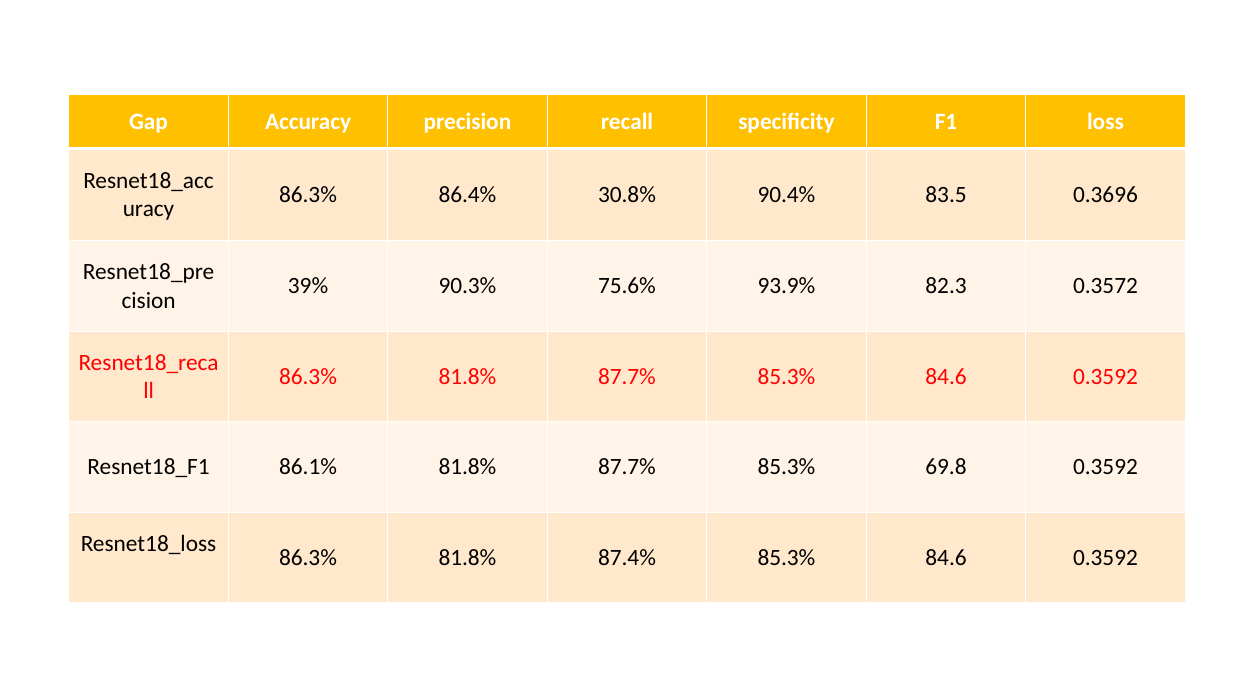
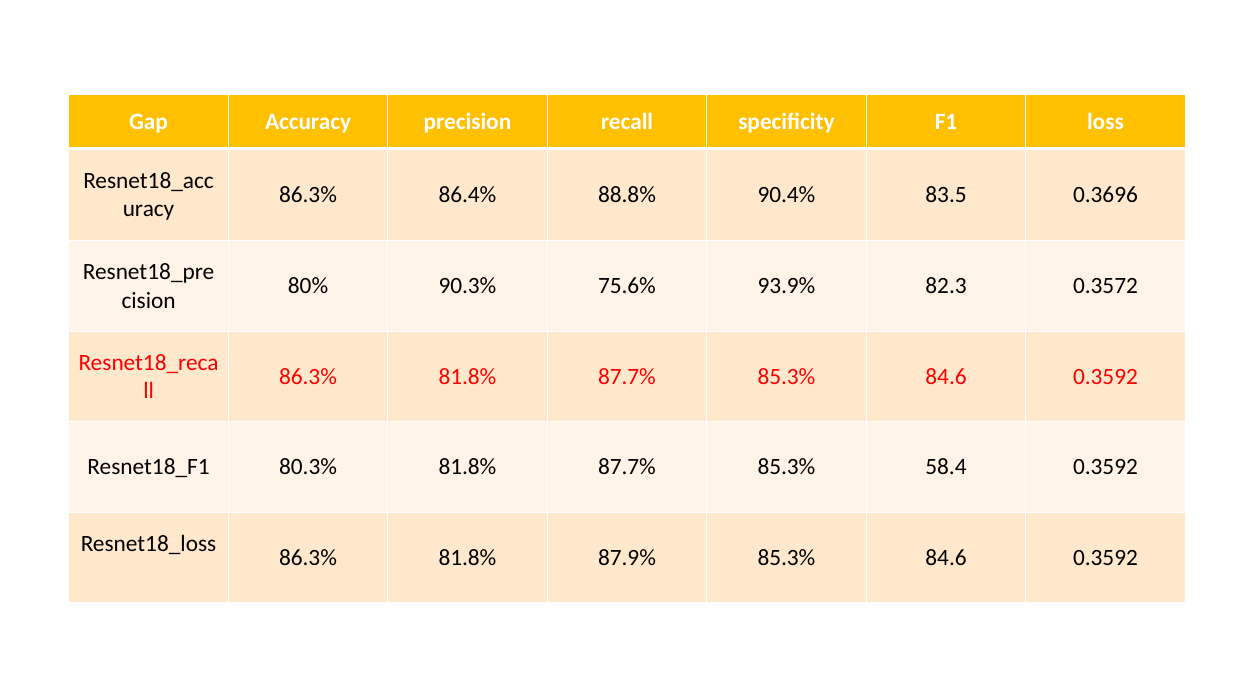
30.8%: 30.8% -> 88.8% (627, 195)
39%: 39% -> 80% (308, 286)
86.1%: 86.1% -> 80.3% (308, 467)
69.8: 69.8 -> 58.4 (946, 467)
87.4%: 87.4% -> 87.9% (627, 558)
